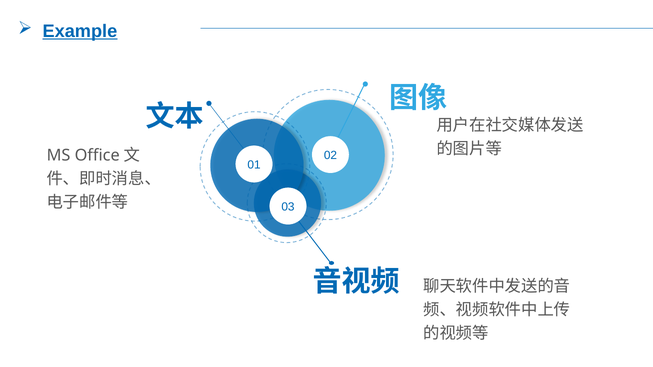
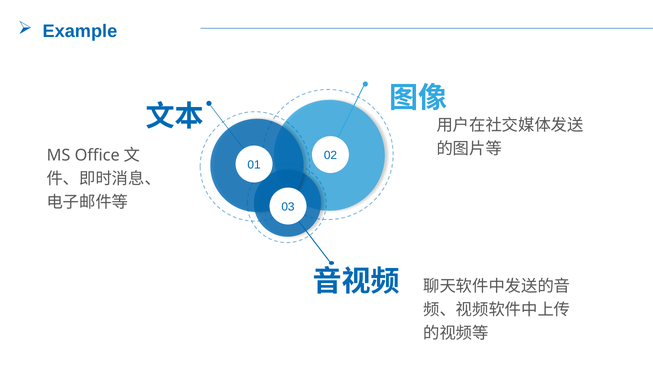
Example underline: present -> none (80, 31)
